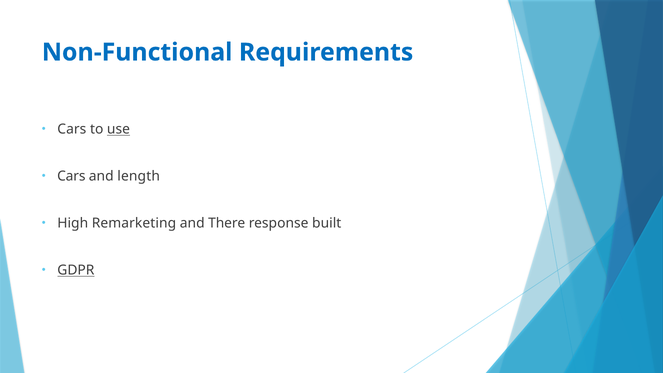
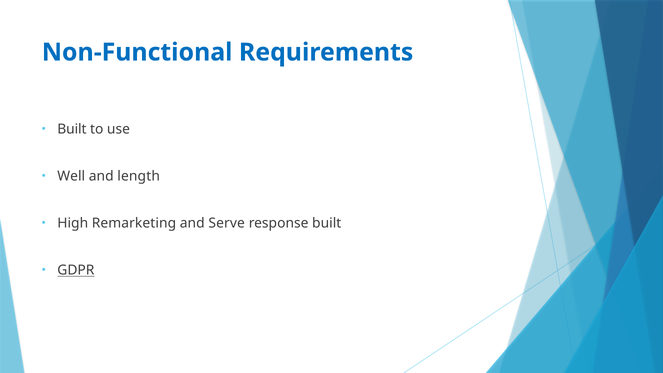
Cars: Cars -> Built (72, 129)
use underline: present -> none (118, 129)
Cars: Cars -> Well (71, 176)
There: There -> Serve (227, 223)
